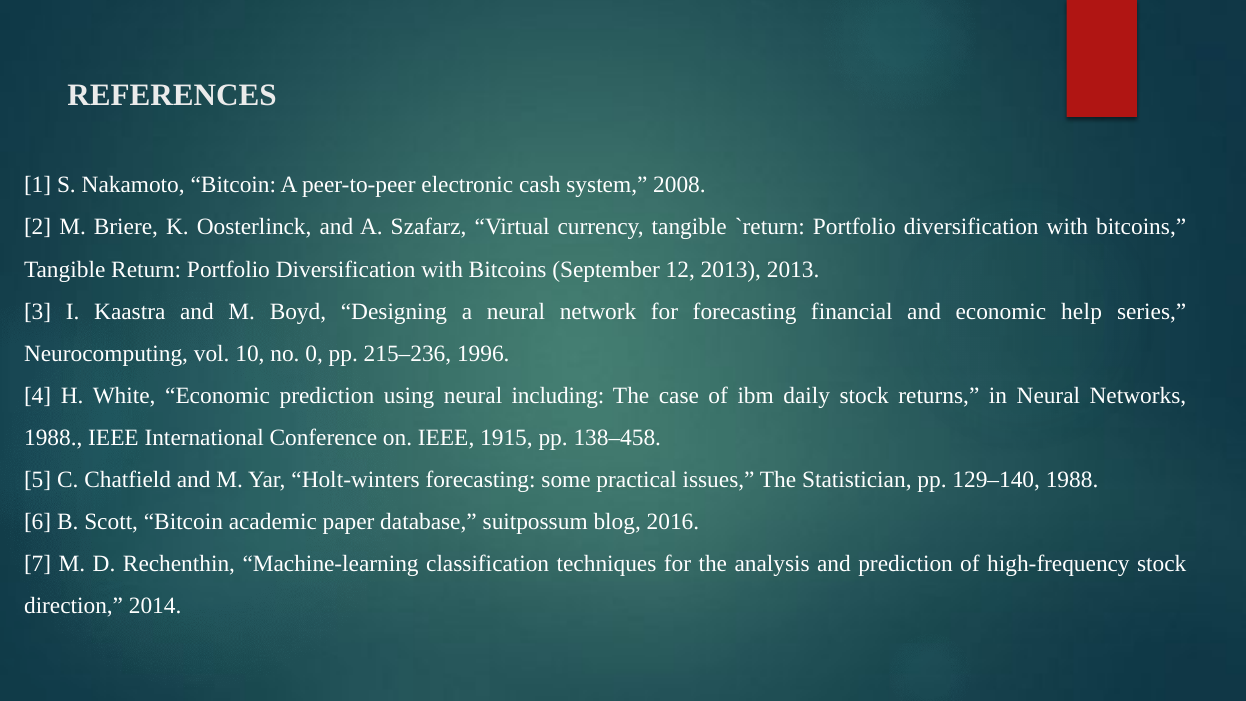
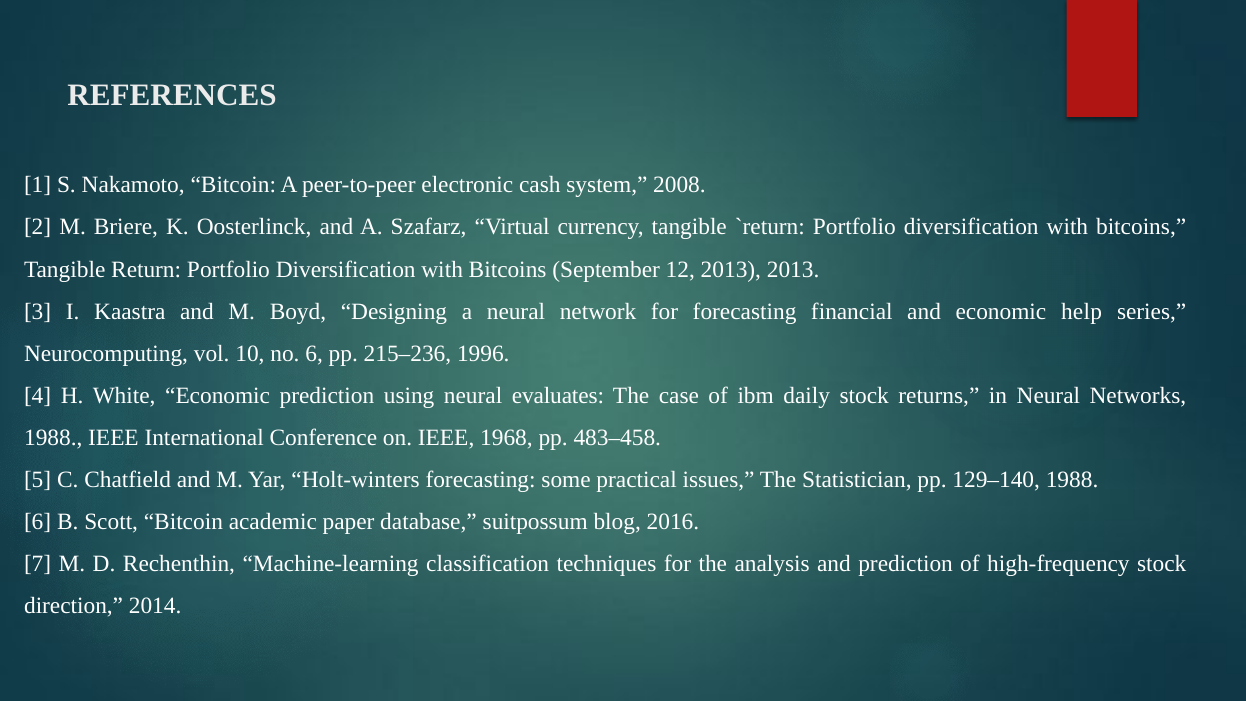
no 0: 0 -> 6 (314, 353)
including: including -> evaluates (558, 395)
1915: 1915 -> 1968 (506, 437)
138–458: 138–458 -> 483–458 (617, 437)
